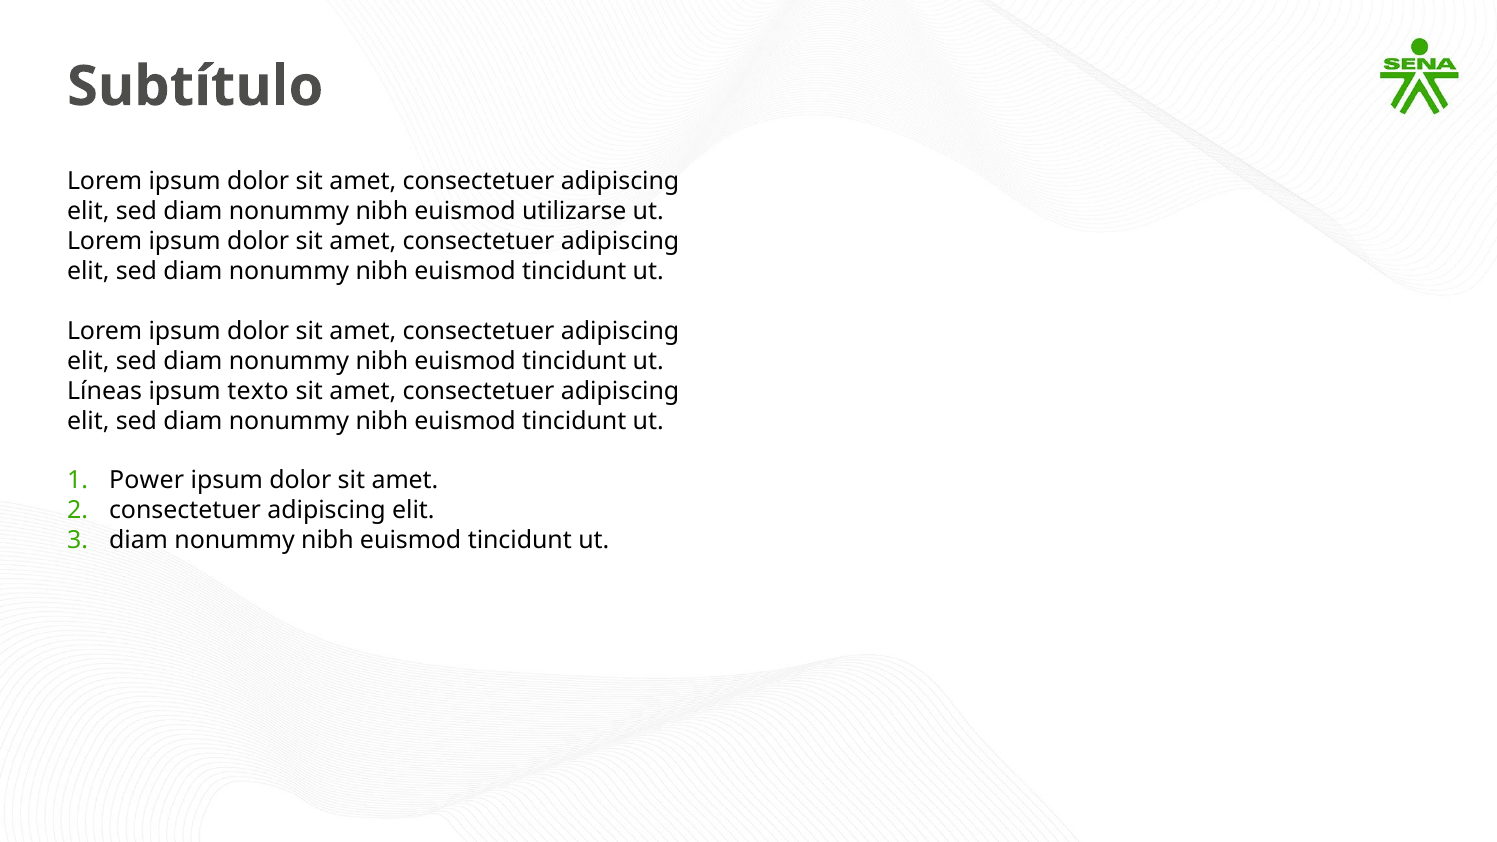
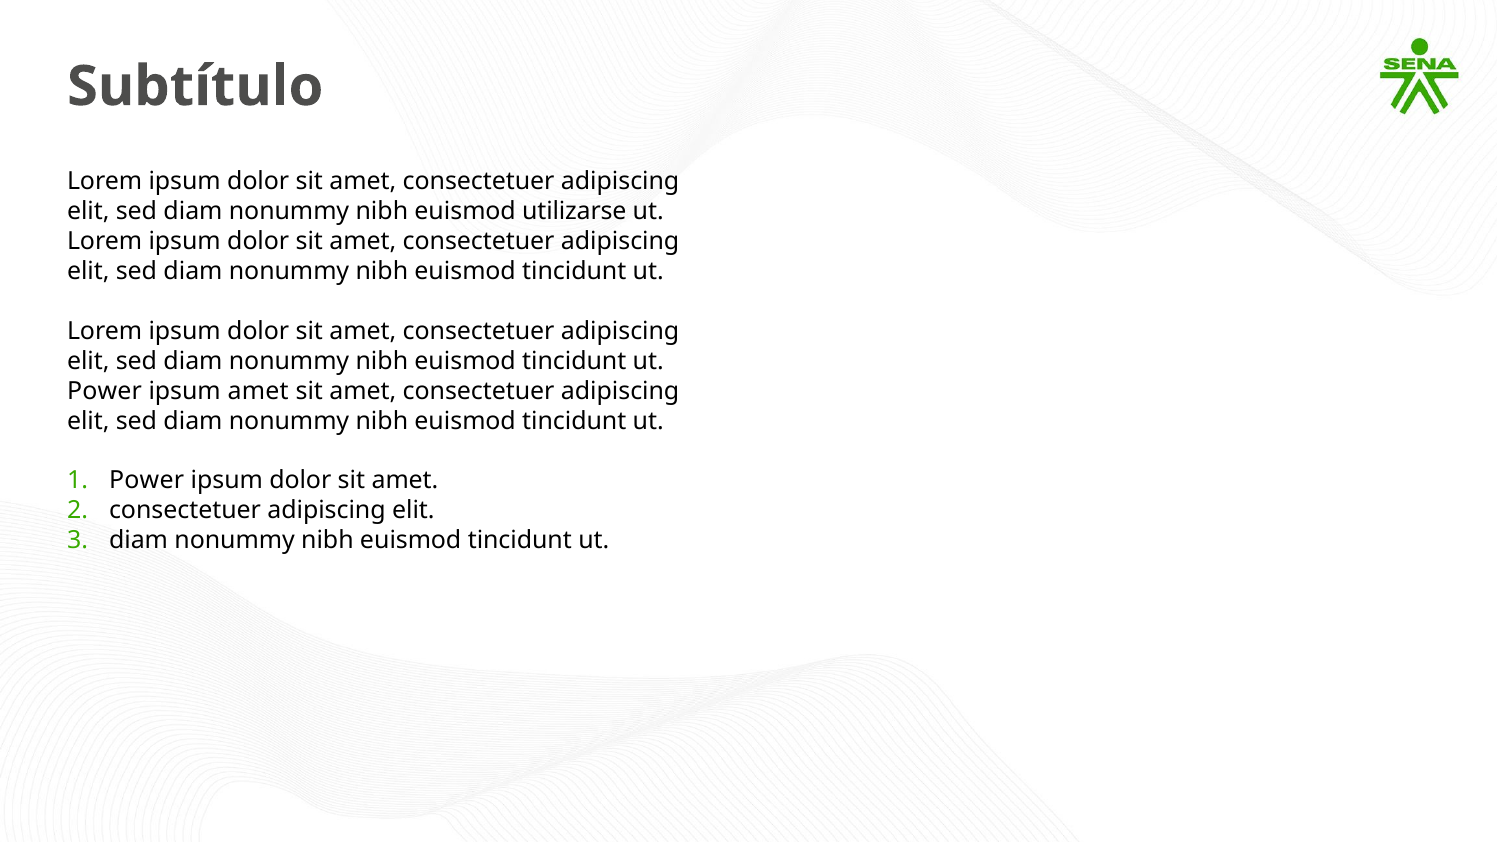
Líneas: Líneas -> Power (105, 391)
ipsum texto: texto -> amet (258, 391)
